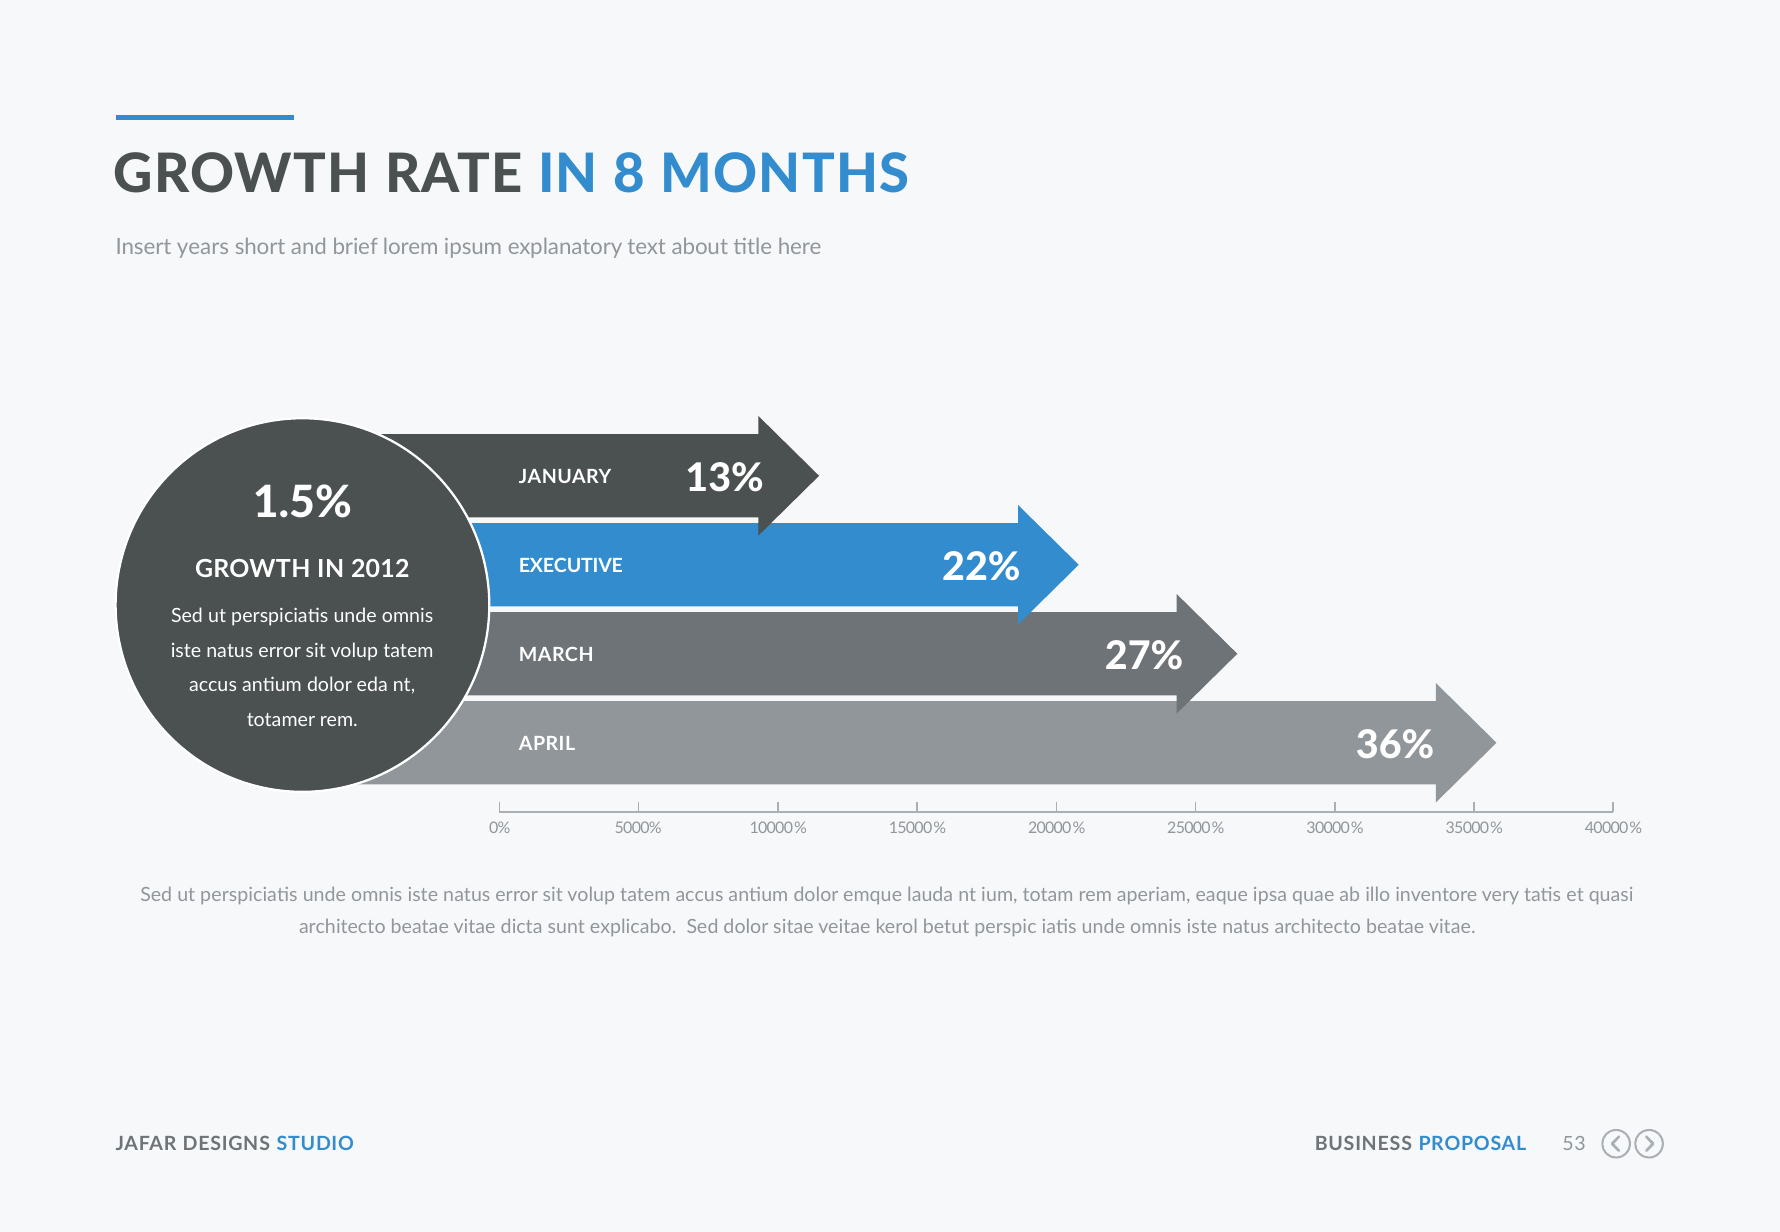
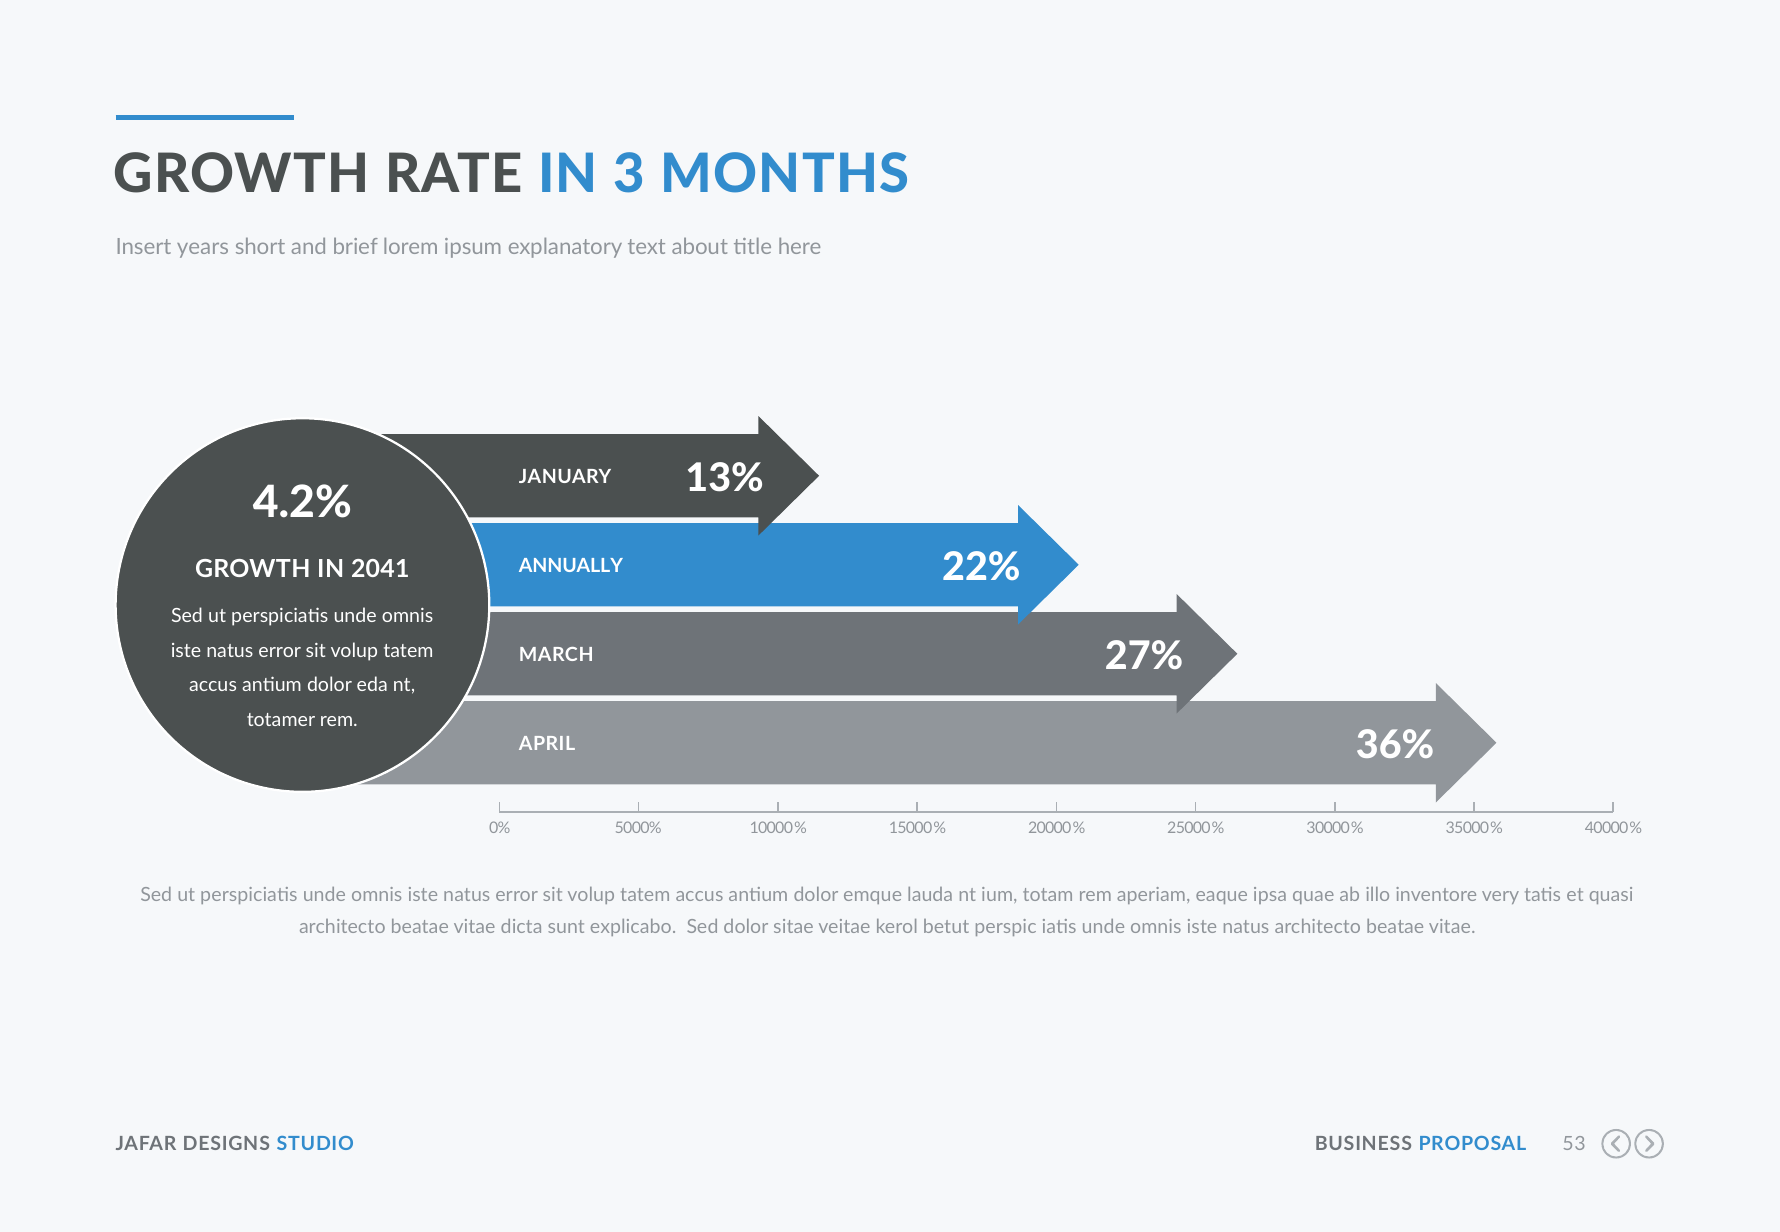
8: 8 -> 3 (629, 174)
1.5%: 1.5% -> 4.2% (302, 503)
EXECUTIVE: EXECUTIVE -> ANNUALLY (571, 566)
2012: 2012 -> 2041 (380, 570)
